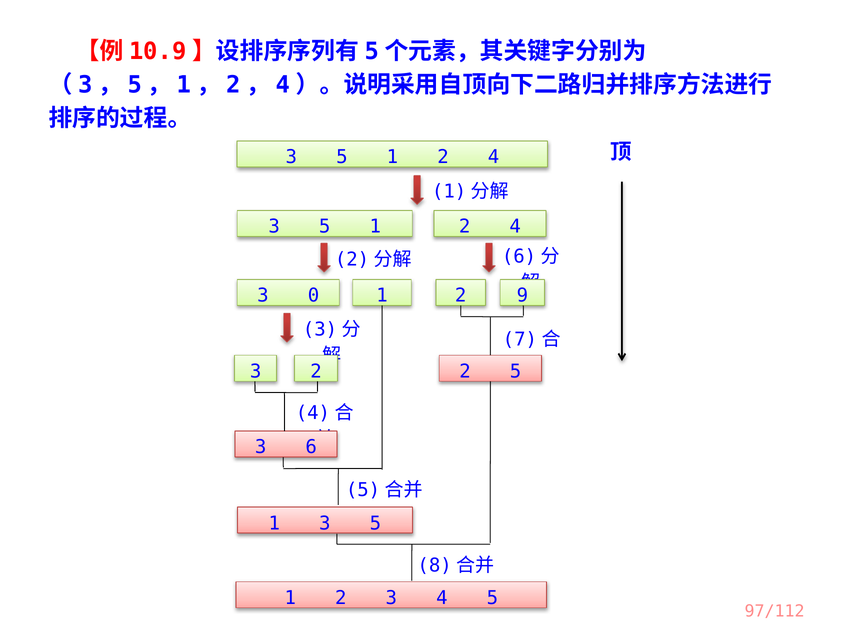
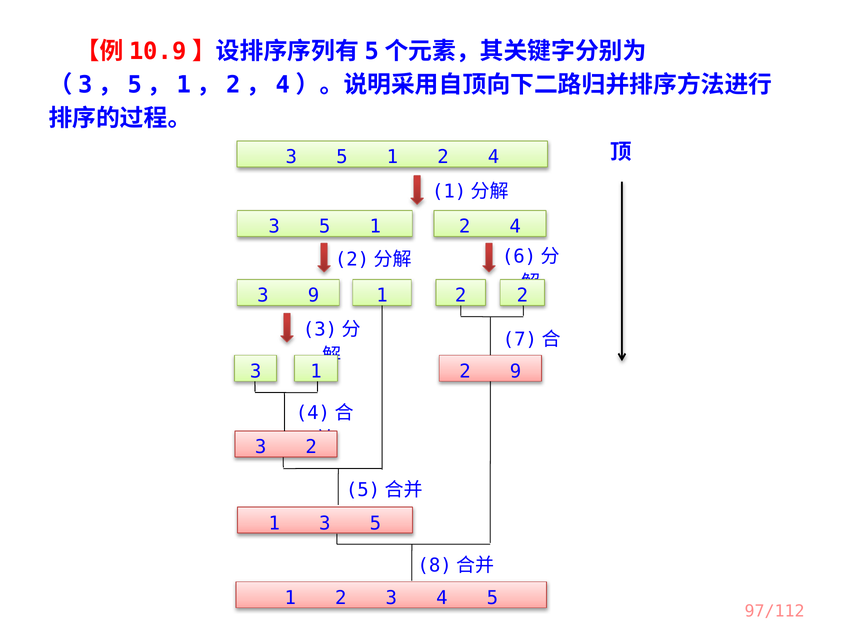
3 0: 0 -> 9 (314, 295)
2 9: 9 -> 2 (522, 295)
3 2: 2 -> 1 (316, 371)
2 5: 5 -> 9 (516, 371)
3 6: 6 -> 2 (311, 447)
